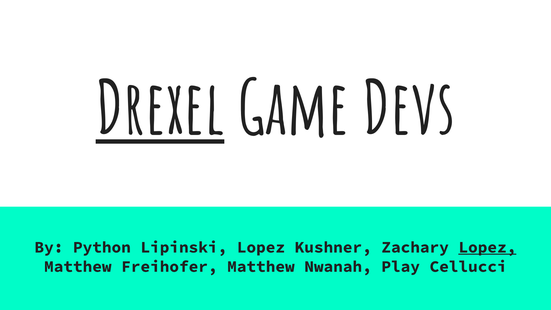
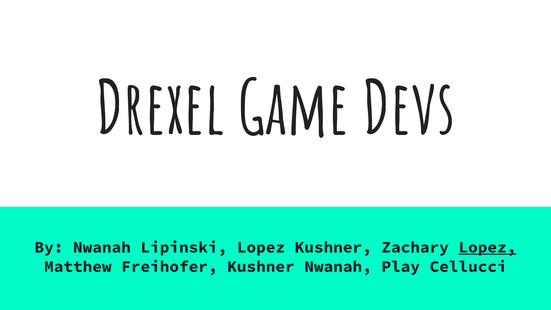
Drexel underline: present -> none (160, 110)
By Python: Python -> Nwanah (102, 247)
Freihofer Matthew: Matthew -> Kushner (261, 266)
